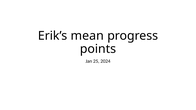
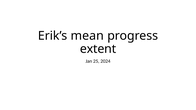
points: points -> extent (98, 49)
